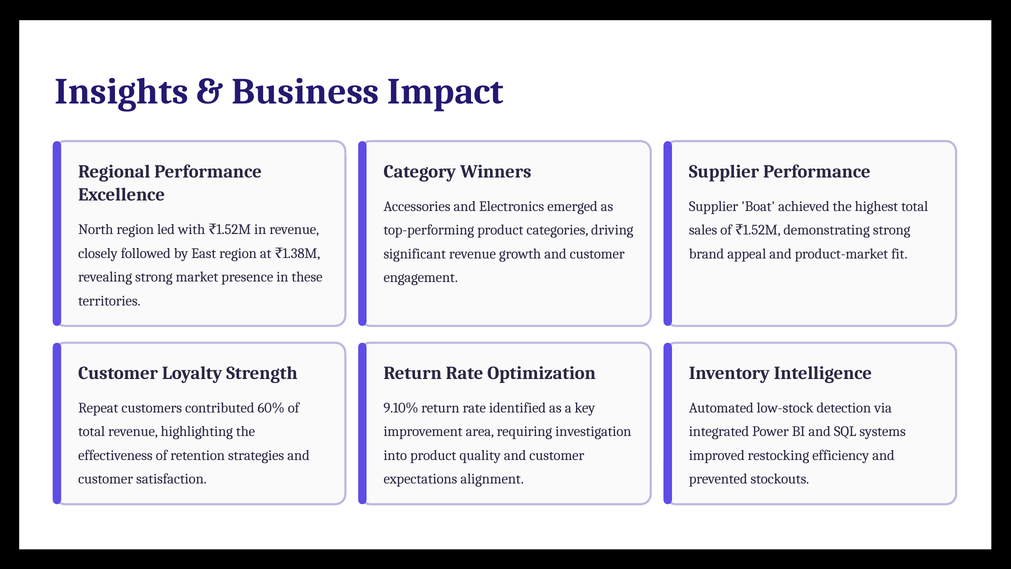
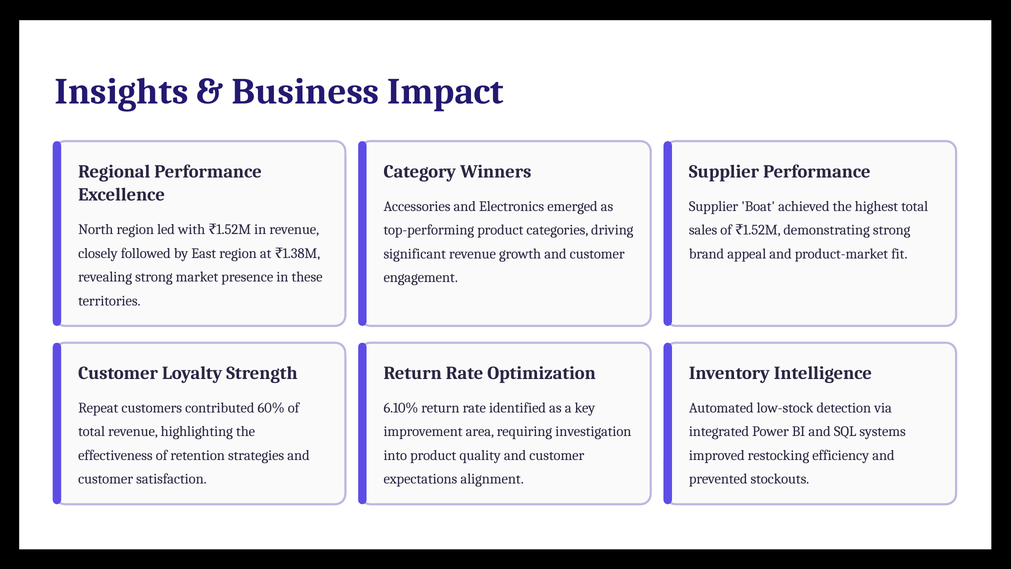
9.10%: 9.10% -> 6.10% (401, 408)
